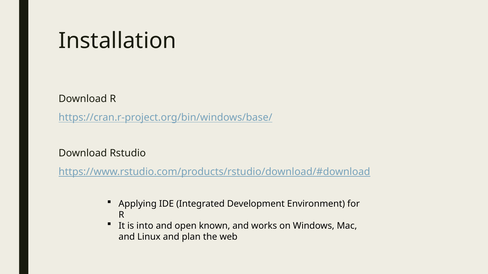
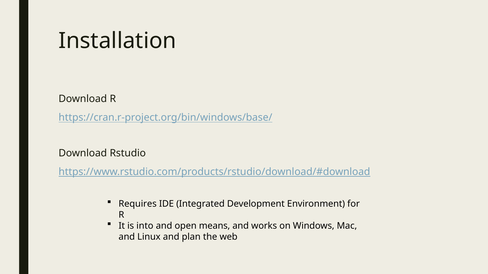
Applying: Applying -> Requires (138, 204)
known: known -> means (215, 226)
